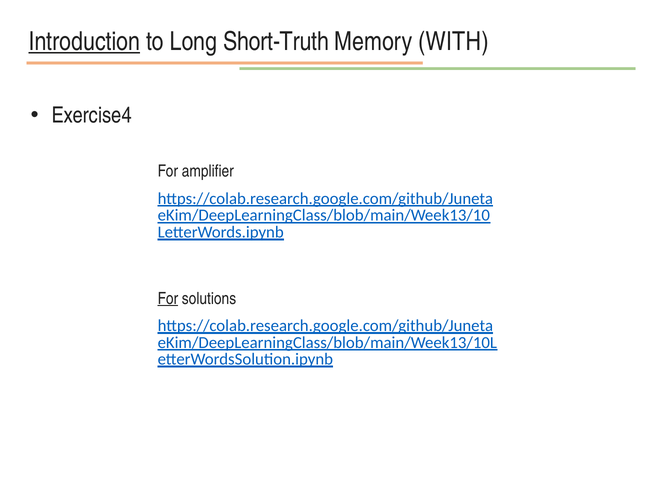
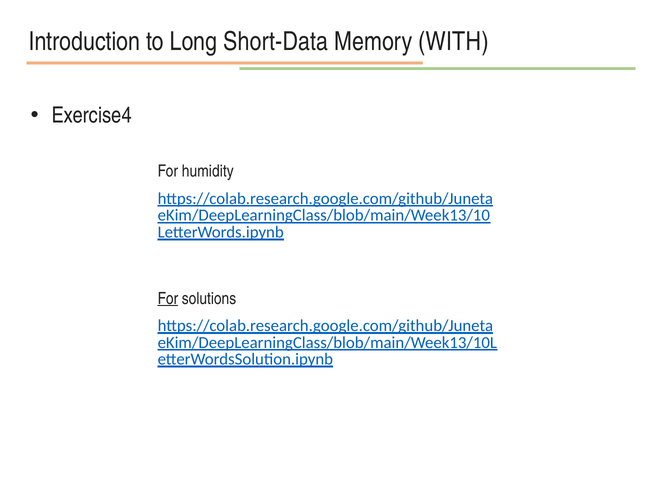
Introduction underline: present -> none (84, 42)
Short-Truth: Short-Truth -> Short-Data (276, 42)
amplifier: amplifier -> humidity (208, 171)
